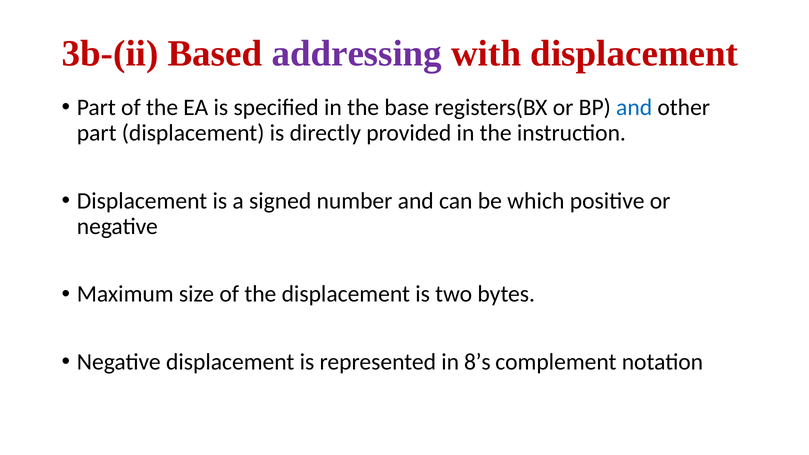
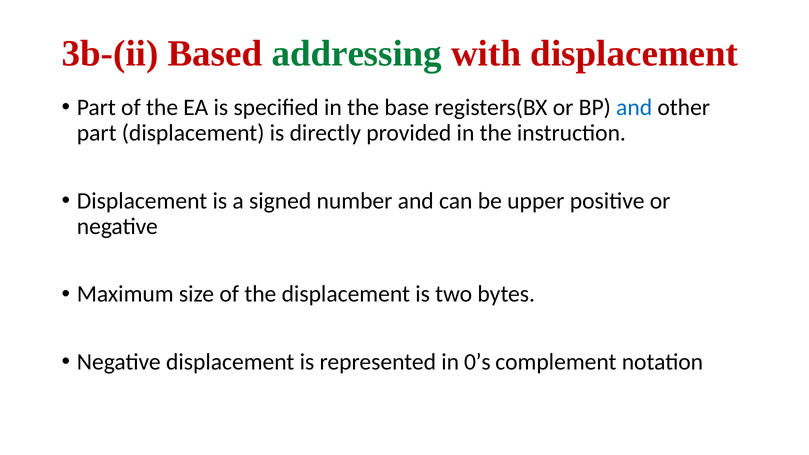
addressing colour: purple -> green (357, 54)
which: which -> upper (536, 201)
8’s: 8’s -> 0’s (477, 362)
